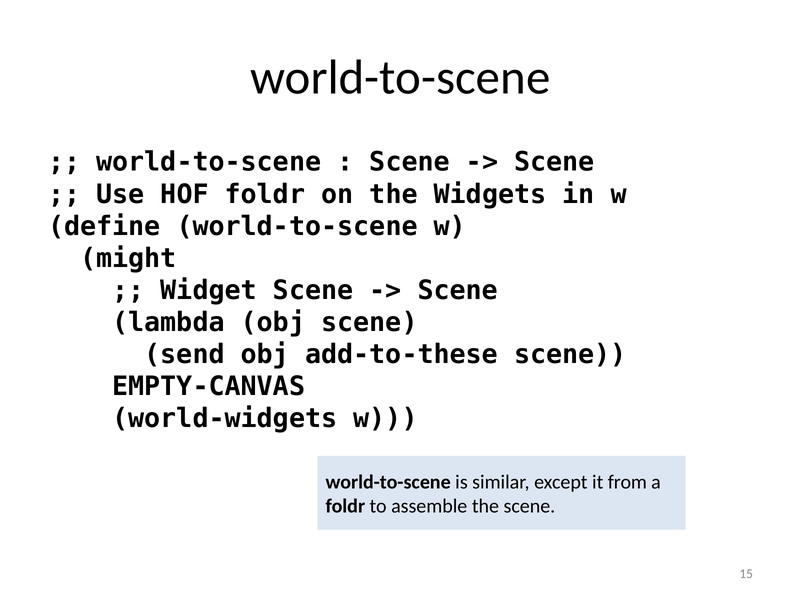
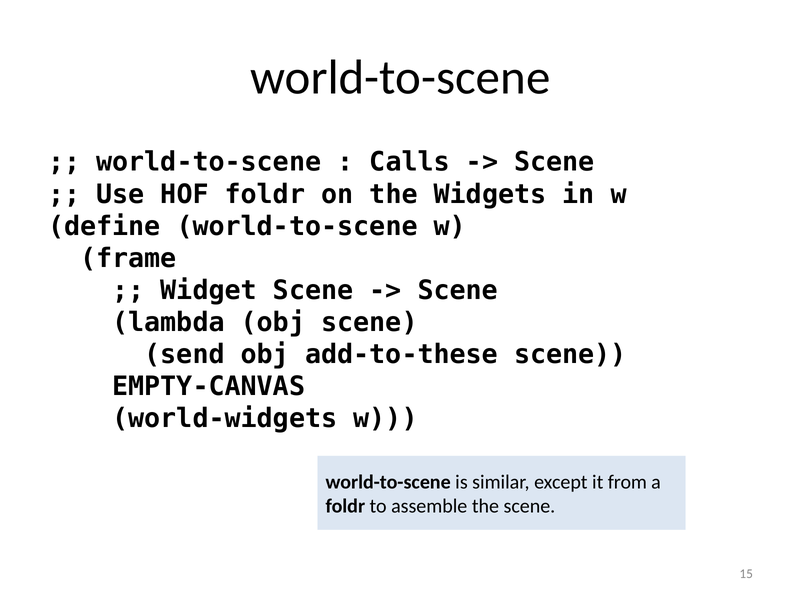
Scene: Scene -> Calls (410, 162)
might: might -> frame (128, 258)
